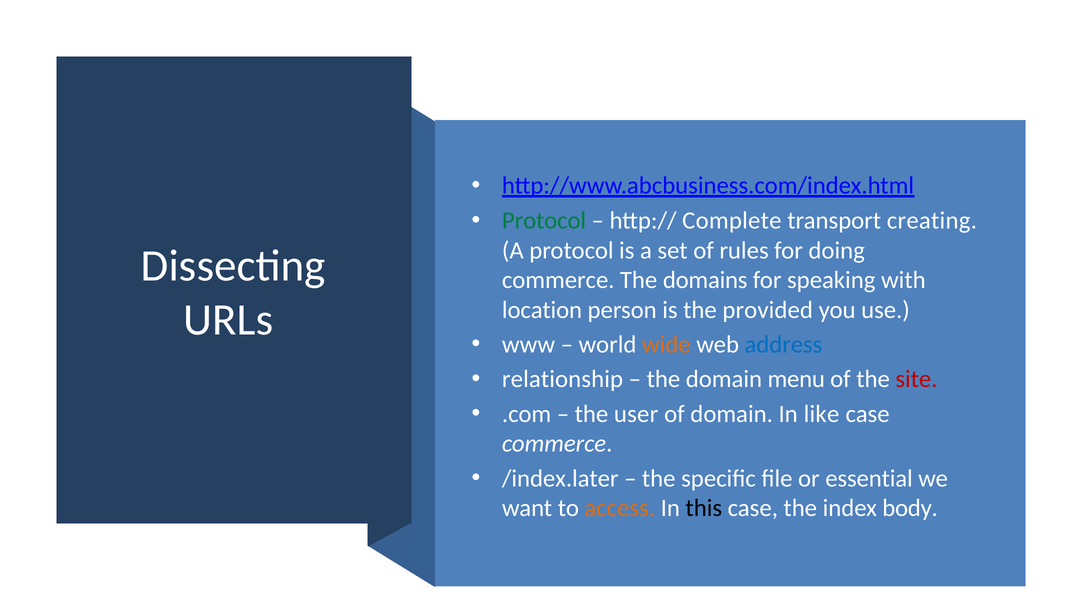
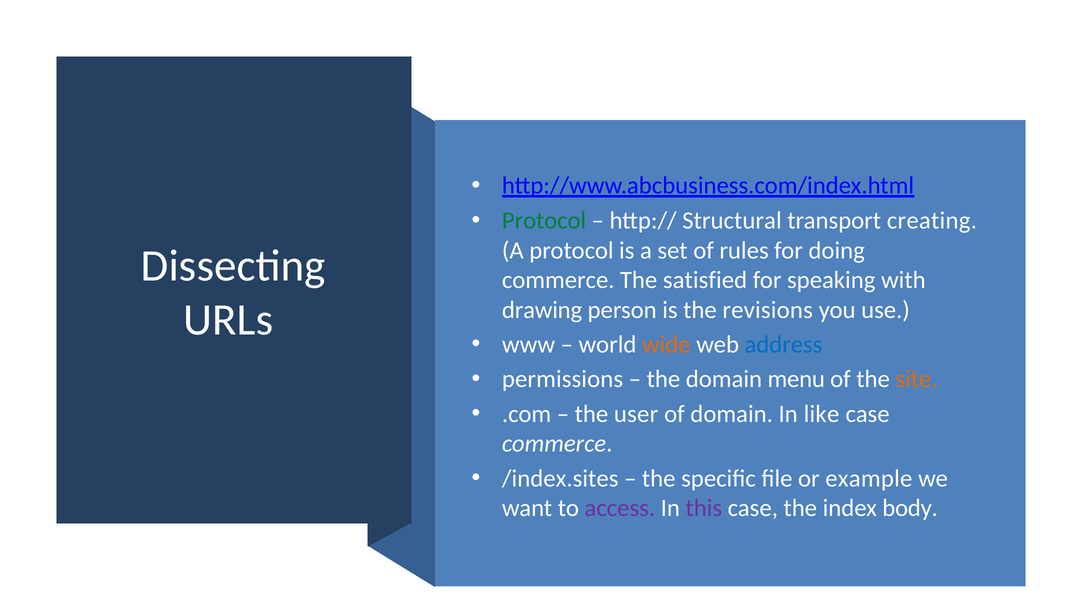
Complete: Complete -> Structural (732, 221)
domains: domains -> satisfied (705, 280)
location: location -> drawing (542, 310)
provided: provided -> revisions (768, 310)
relationship: relationship -> permissions (563, 379)
site colour: red -> orange (916, 379)
/index.later: /index.later -> /index.sites (560, 478)
essential: essential -> example (869, 478)
access colour: orange -> purple (620, 508)
this colour: black -> purple (704, 508)
